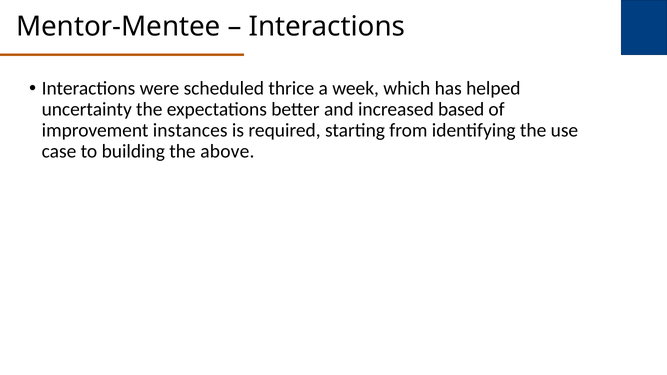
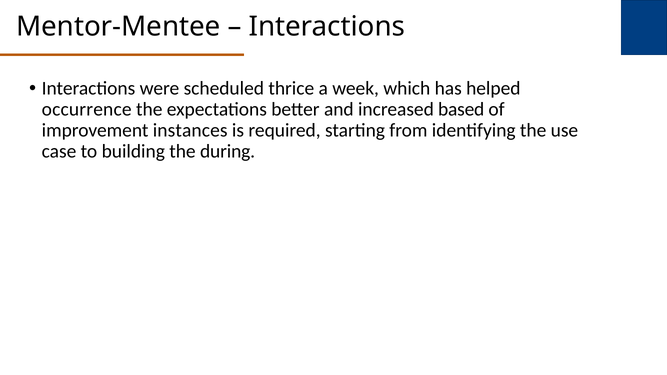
uncertainty: uncertainty -> occurrence (87, 110)
above: above -> during (228, 152)
